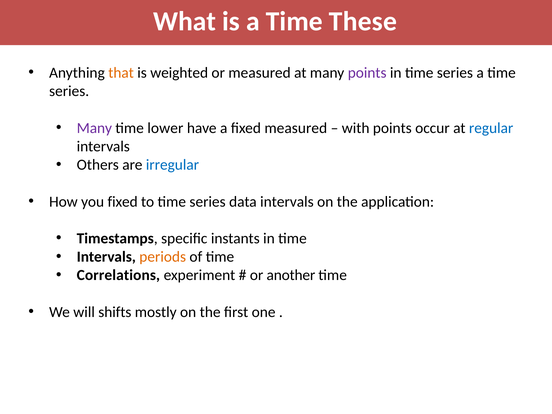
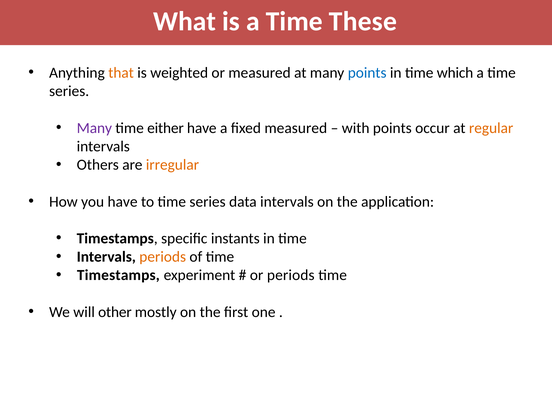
points colour: purple -> blue (367, 73)
in time series: series -> which (455, 73)
lower: lower -> either (166, 128)
regular colour: blue -> orange (491, 128)
irregular colour: blue -> orange (172, 165)
you fixed: fixed -> have (123, 202)
Correlations: Correlations -> Timestamps (118, 275)
or another: another -> periods (291, 275)
shifts: shifts -> other (115, 312)
